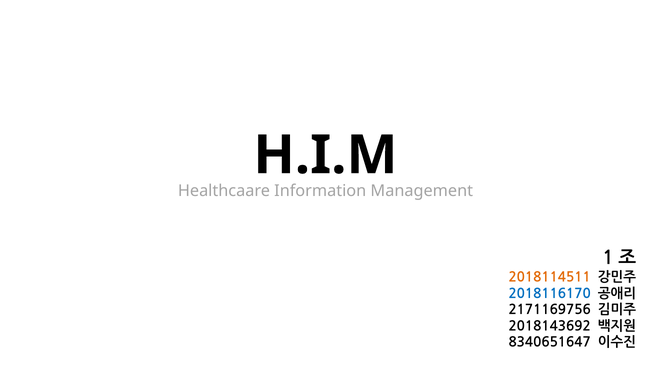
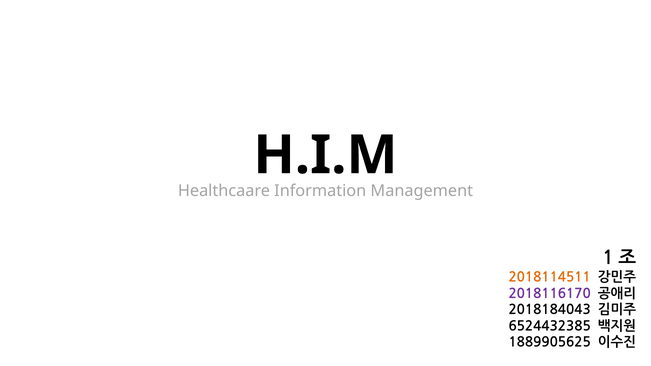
2018116170 colour: blue -> purple (550, 294)
2171169756: 2171169756 -> 2018184043 (550, 310)
2018143692: 2018143692 -> 6524432385 (550, 326)
8340651647: 8340651647 -> 1889905625 (550, 343)
